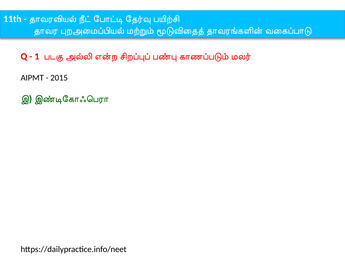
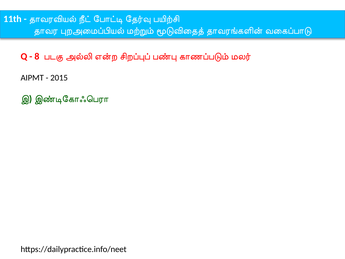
1: 1 -> 8 (37, 56)
